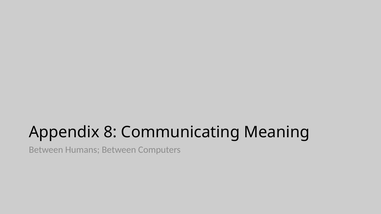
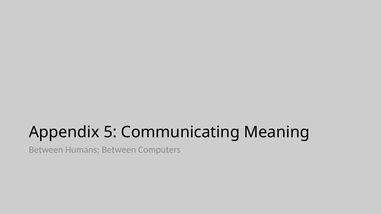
8: 8 -> 5 (110, 132)
